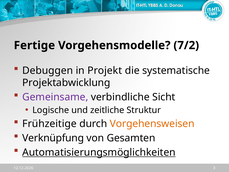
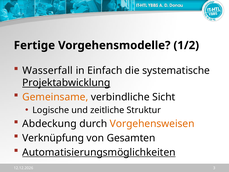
7/2: 7/2 -> 1/2 (186, 45)
Debuggen: Debuggen -> Wasserfall (48, 70)
Projekt: Projekt -> Einfach (105, 70)
Projektabwicklung underline: none -> present (66, 83)
Gemeinsame colour: purple -> orange (55, 97)
Frühzeitige: Frühzeitige -> Abdeckung (50, 124)
